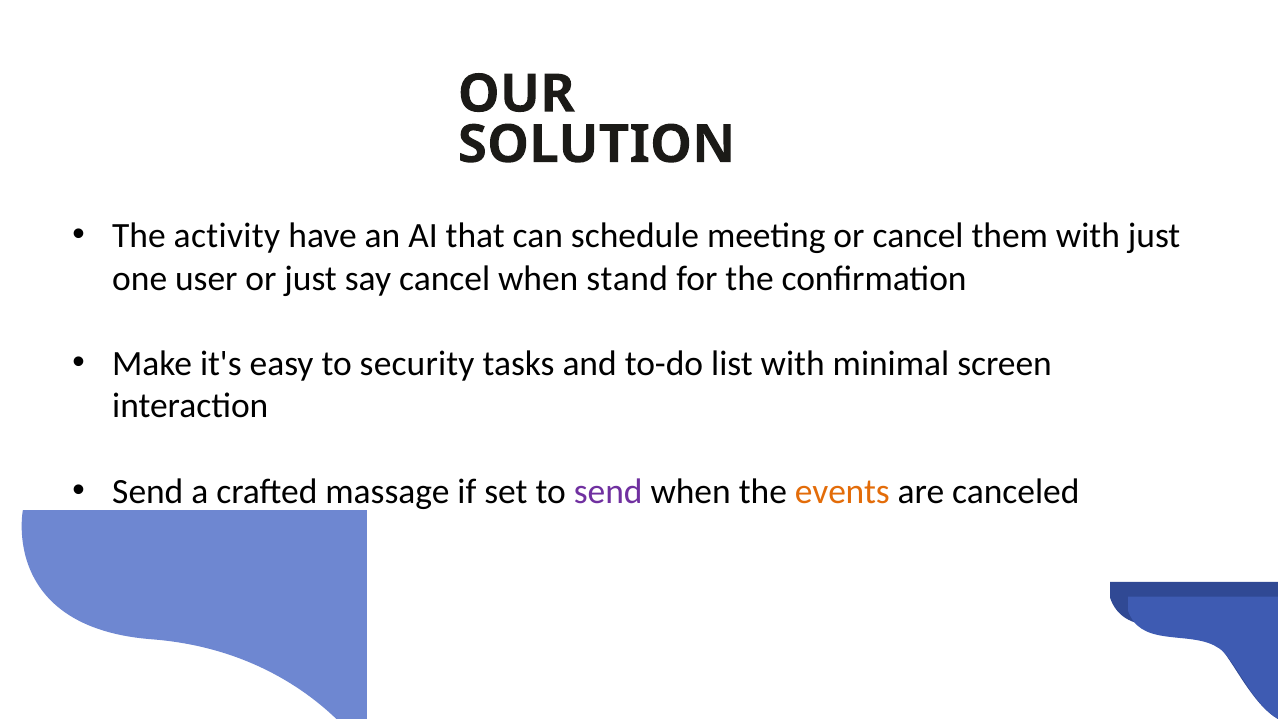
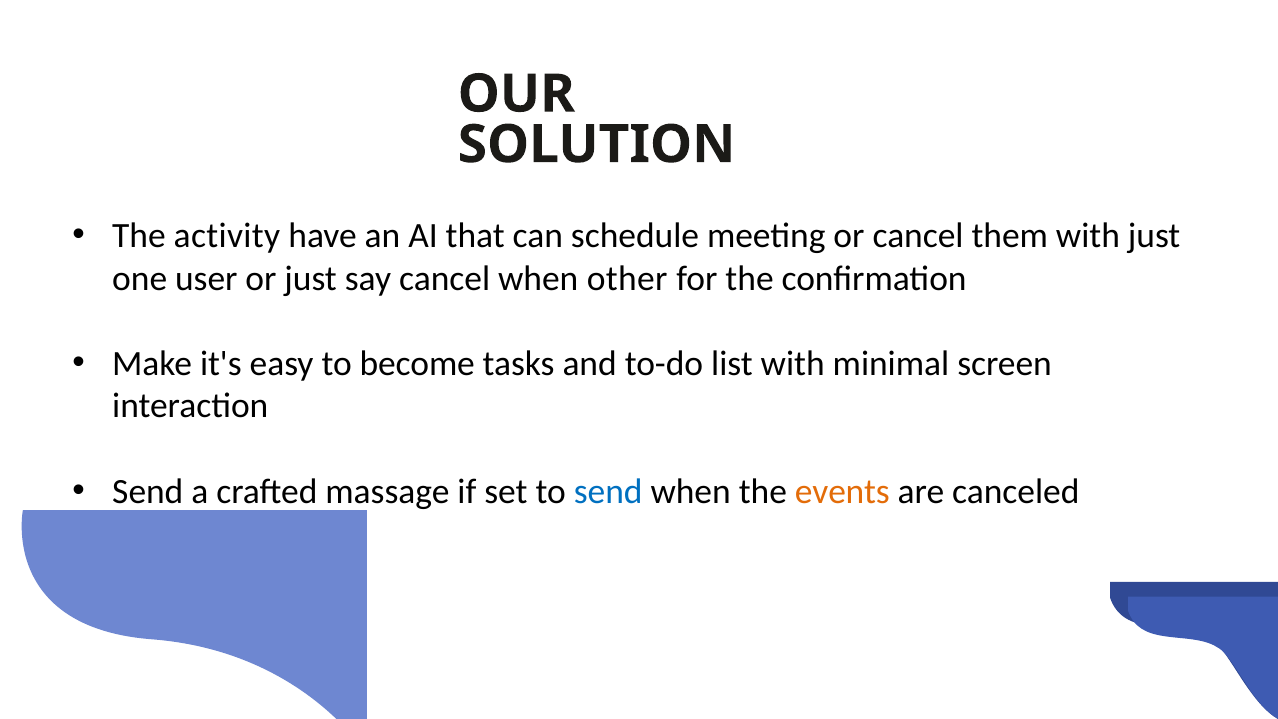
stand: stand -> other (627, 278)
security: security -> become (417, 364)
send colour: purple -> blue (608, 491)
